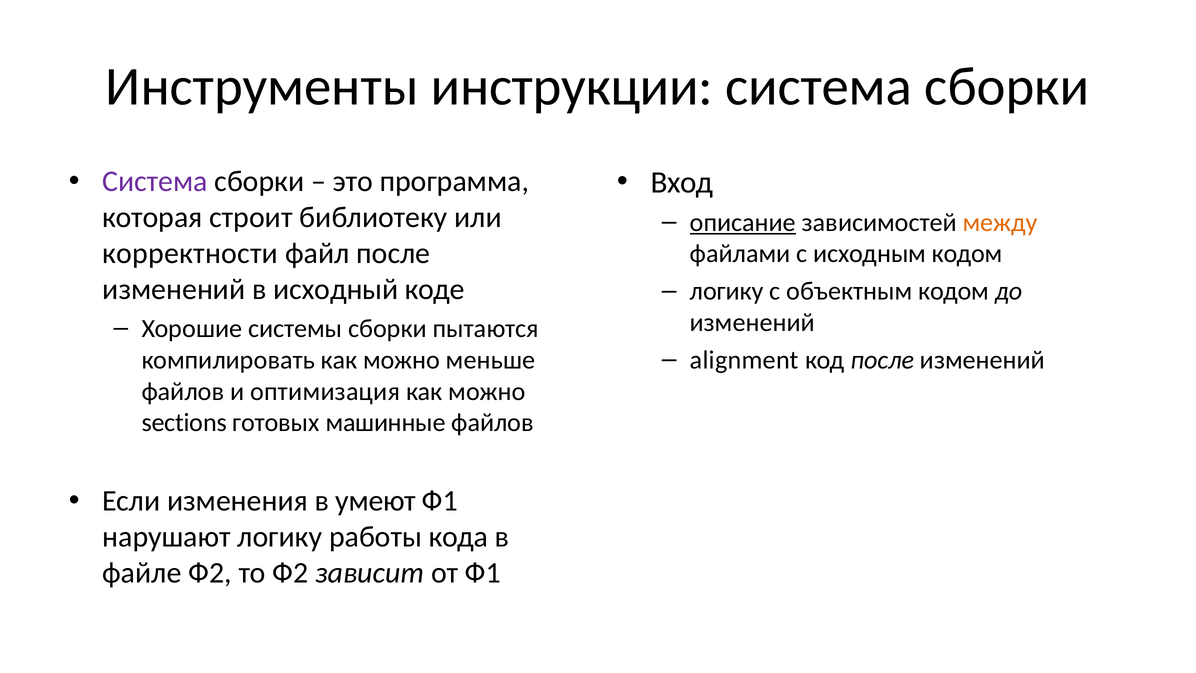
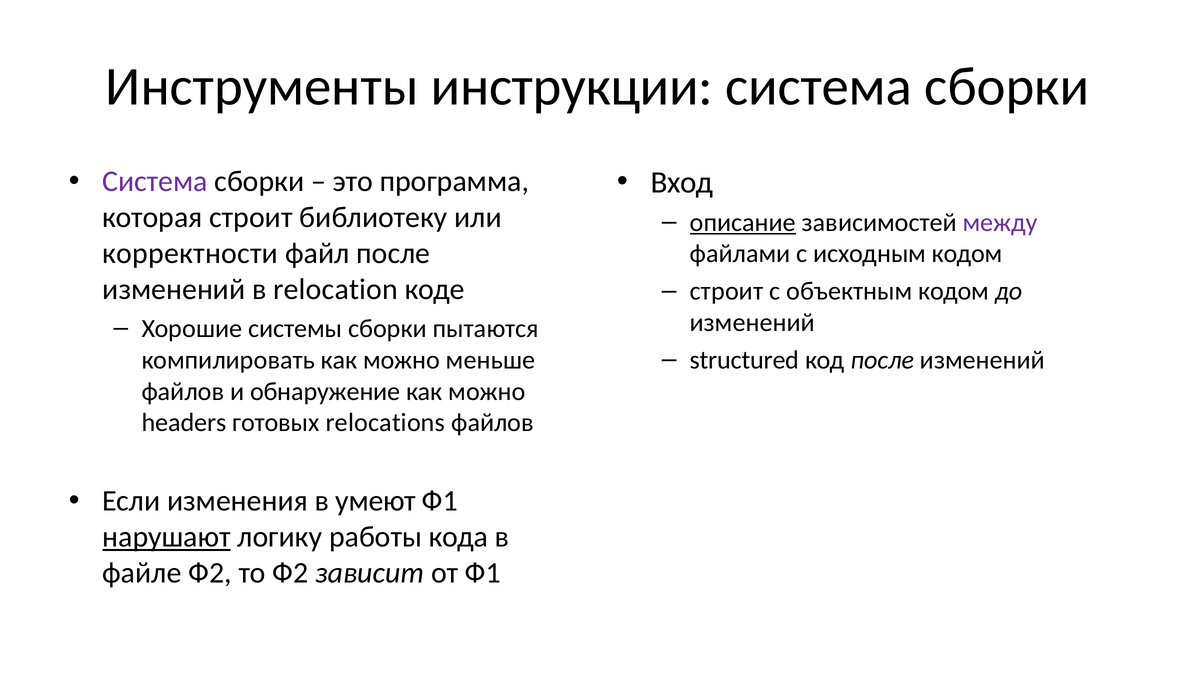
между colour: orange -> purple (1000, 222)
исходный: исходный -> relocation (336, 289)
логику: логику -> строит (727, 291)
alignment: alignment -> structured (745, 360)
оптимизация: оптимизация -> обнаружение (325, 391)
sections: sections -> headers (184, 423)
машинные: машинные -> relocations (385, 423)
нарушают underline: none -> present (167, 537)
